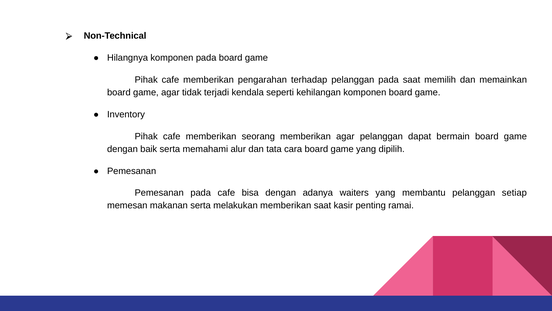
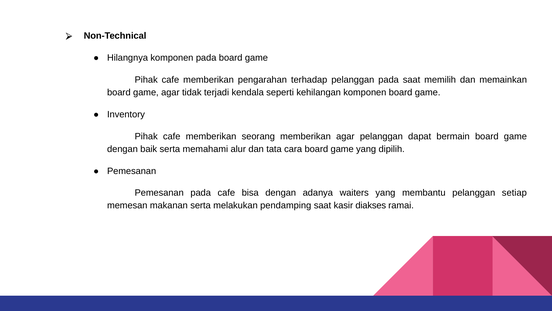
melakukan memberikan: memberikan -> pendamping (286, 205)
penting: penting -> diakses (371, 205)
